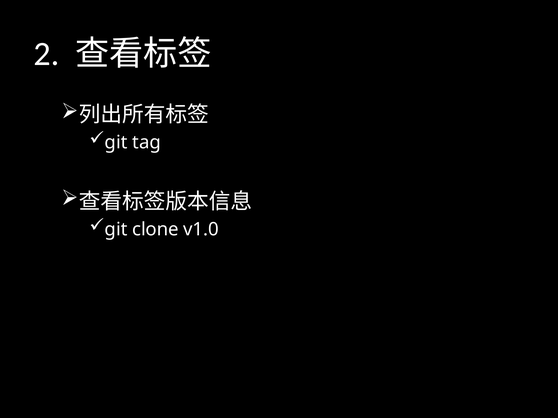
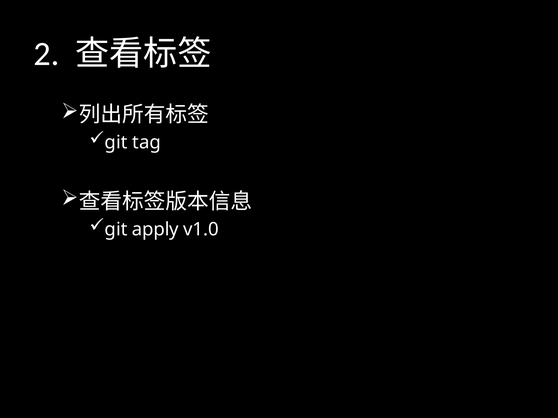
clone: clone -> apply (155, 230)
